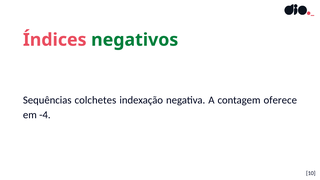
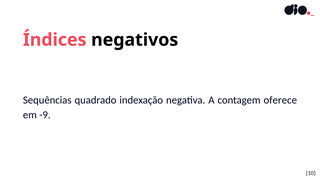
negativos colour: green -> black (135, 40)
colchetes: colchetes -> quadrado (96, 100)
-4: -4 -> -9 (45, 115)
